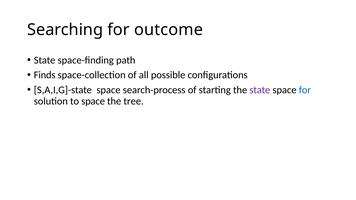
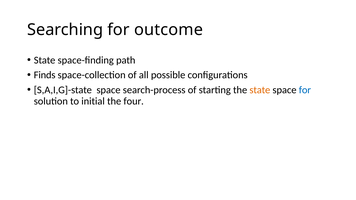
state colour: purple -> orange (260, 90)
to space: space -> initial (93, 101)
tree: tree -> four (134, 101)
